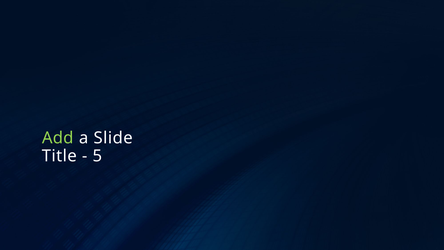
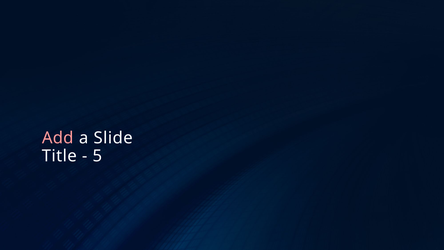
Add colour: light green -> pink (58, 138)
